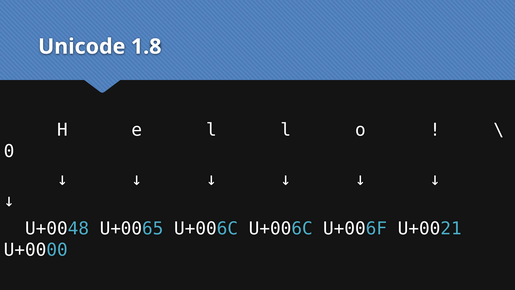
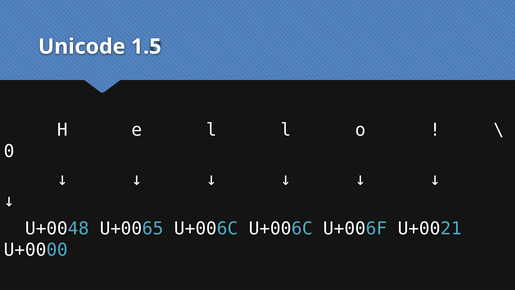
1.8: 1.8 -> 1.5 (146, 47)
